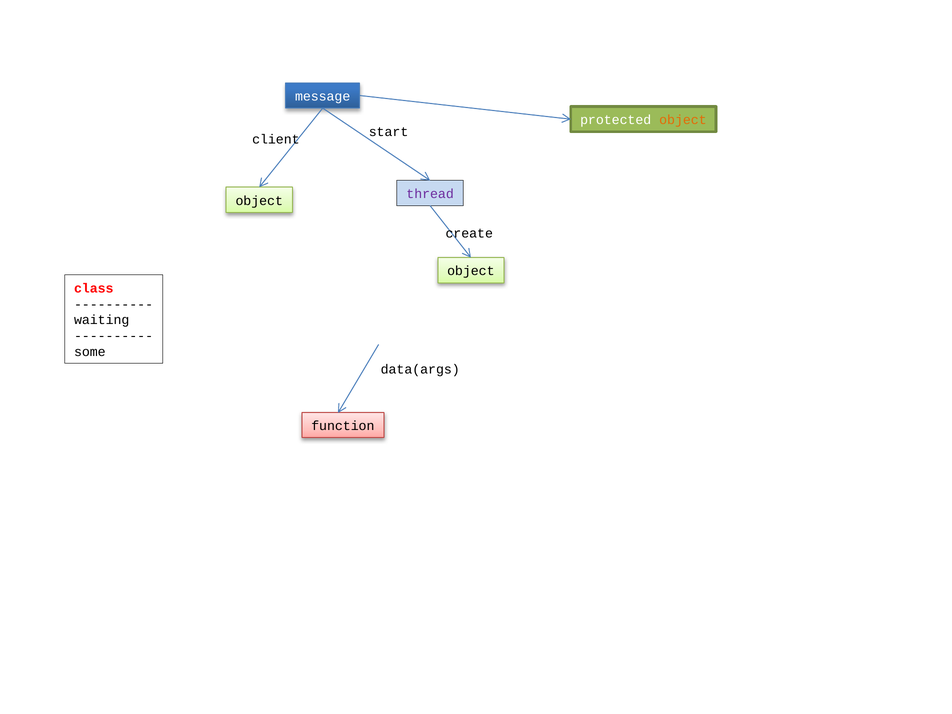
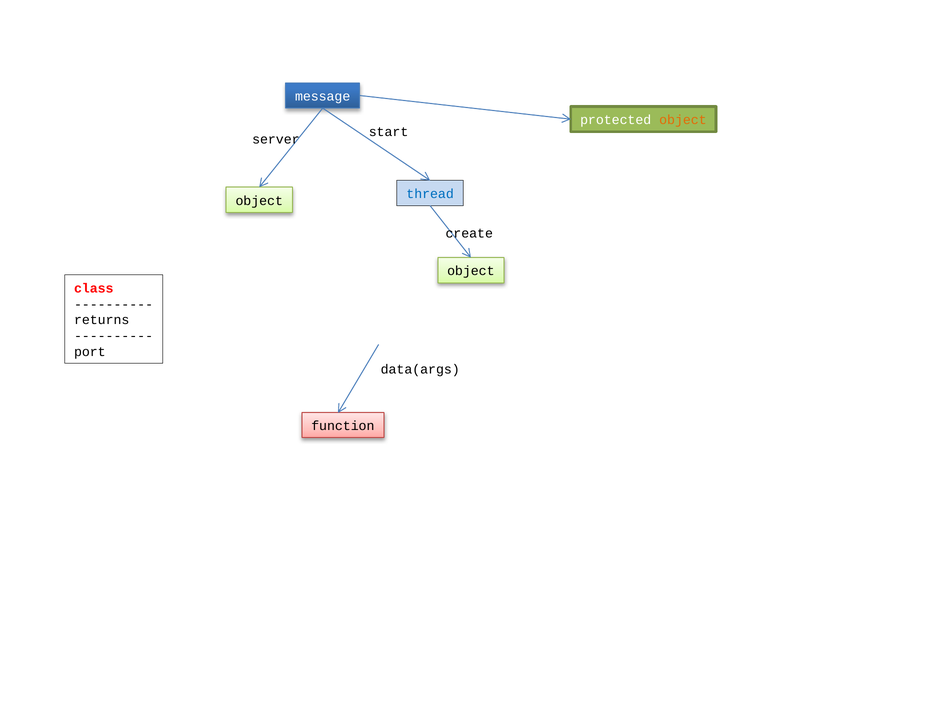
client: client -> server (276, 139)
thread colour: purple -> blue (430, 194)
waiting: waiting -> returns (102, 320)
some: some -> port (90, 352)
